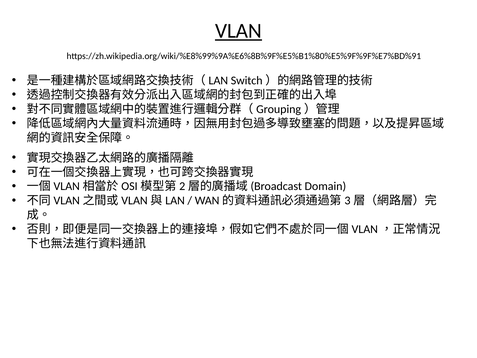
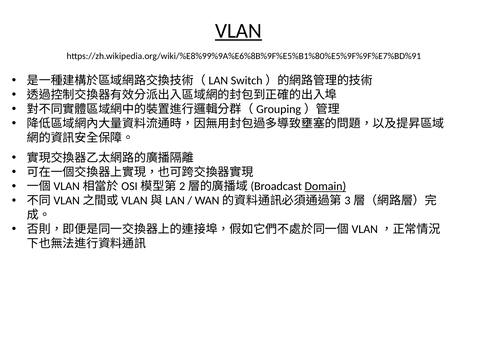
Domain underline: none -> present (325, 186)
